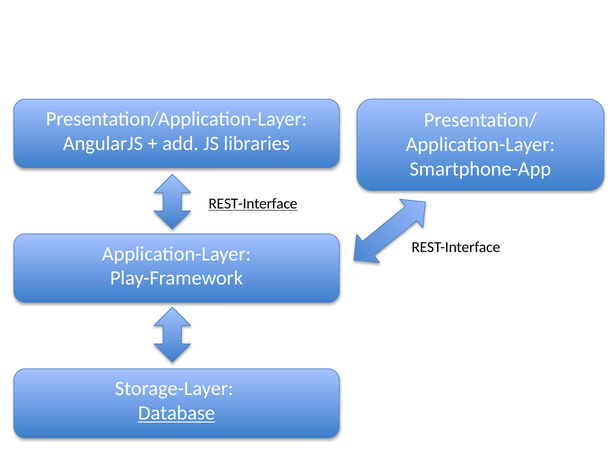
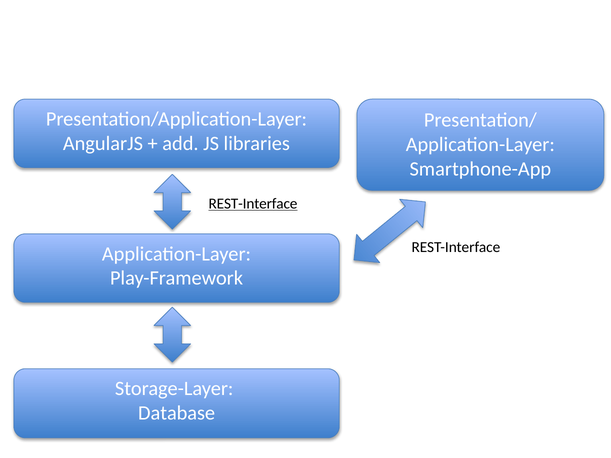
Database underline: present -> none (177, 413)
